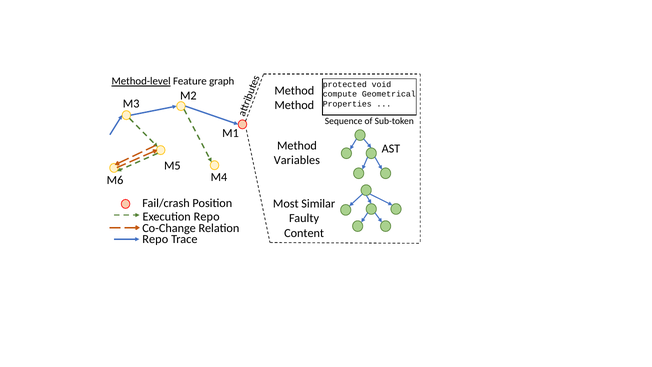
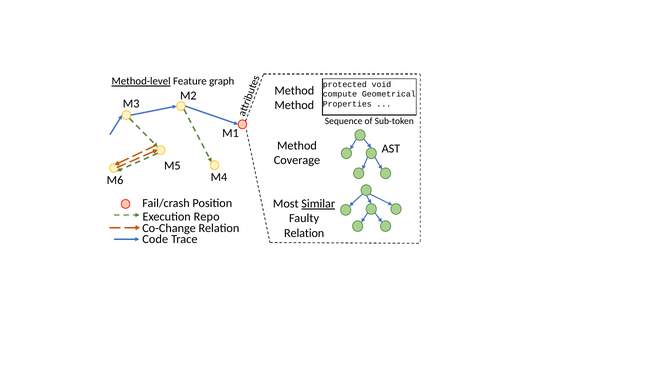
Variables: Variables -> Coverage (297, 160)
Similar underline: none -> present (318, 204)
Content: Content -> Relation (304, 233)
Repo: Repo -> Code (155, 239)
